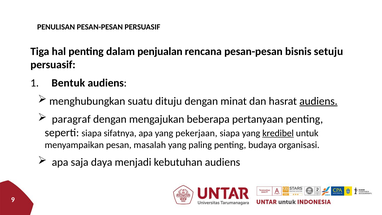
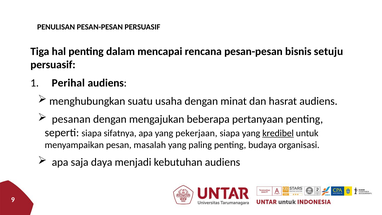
penjualan: penjualan -> mencapai (160, 51)
Bentuk: Bentuk -> Perihal (68, 83)
dituju: dituju -> usaha (169, 101)
audiens underline: present -> none (318, 101)
paragraf: paragraf -> pesanan (71, 119)
